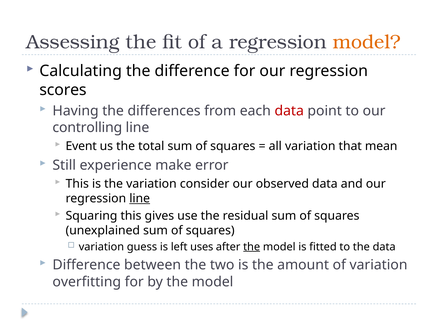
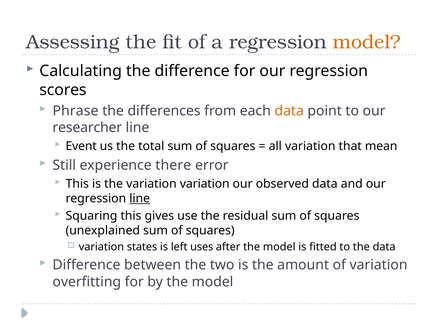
Having: Having -> Phrase (76, 111)
data colour: red -> orange (289, 111)
controlling: controlling -> researcher (87, 128)
make: make -> there (173, 165)
variation consider: consider -> variation (205, 184)
guess: guess -> states (142, 247)
the underline: present -> none (252, 247)
